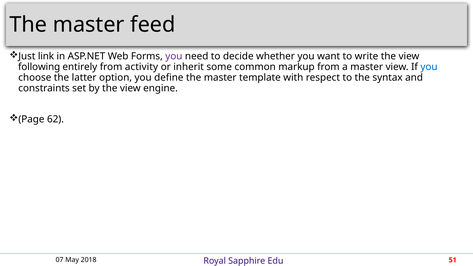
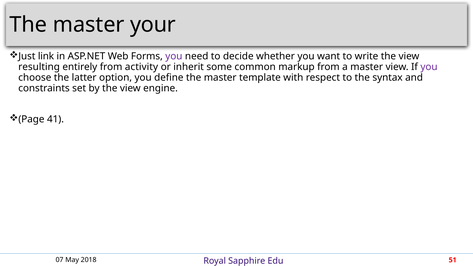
feed: feed -> your (153, 25)
following: following -> resulting (39, 67)
you colour: blue -> purple (429, 67)
62: 62 -> 41 (55, 119)
